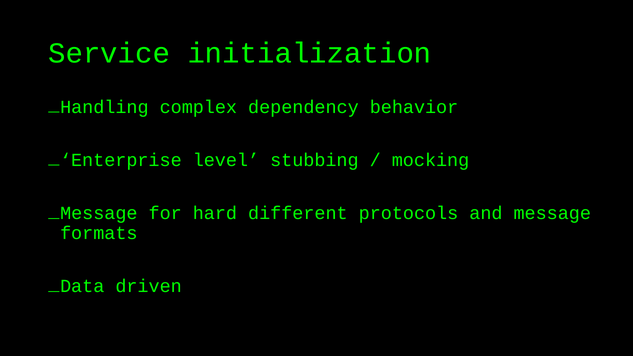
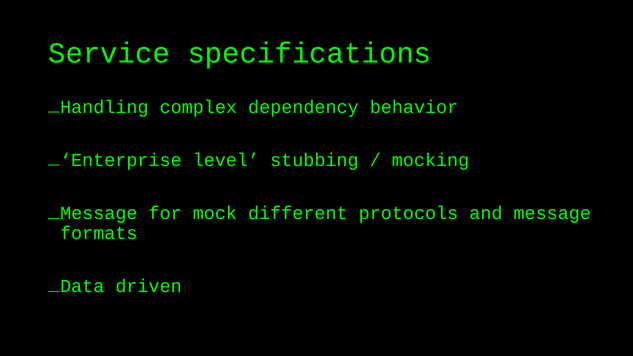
initialization: initialization -> specifications (309, 53)
hard: hard -> mock (215, 213)
